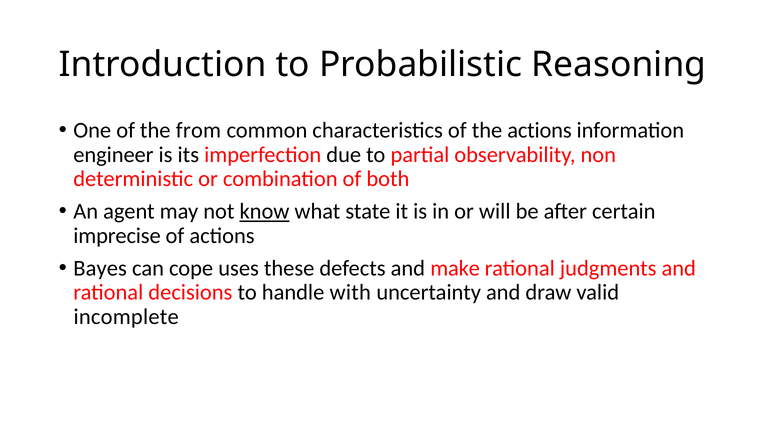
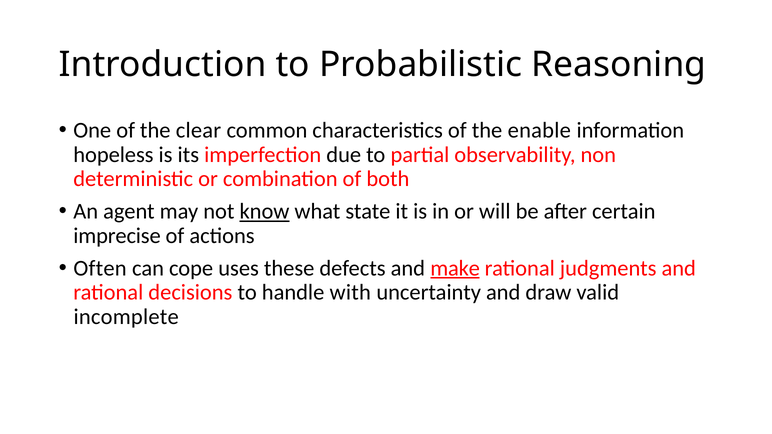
from: from -> clear (198, 131)
the actions: actions -> enable (539, 131)
engineer: engineer -> hopeless (113, 155)
Bayes: Bayes -> Often (100, 268)
make underline: none -> present (455, 268)
